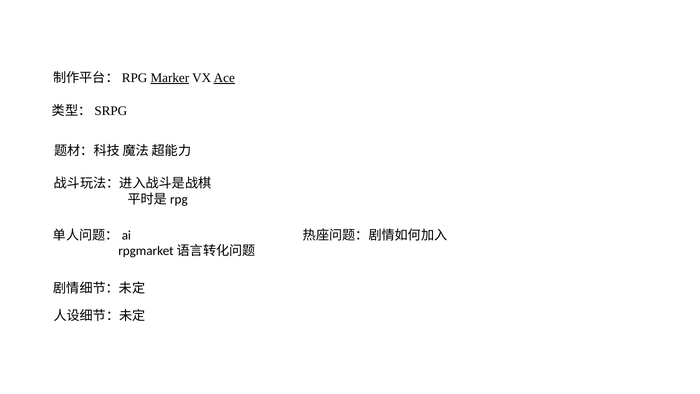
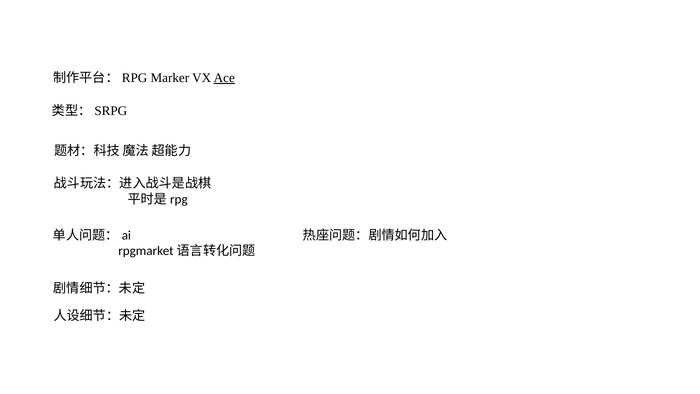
Marker underline: present -> none (170, 78)
